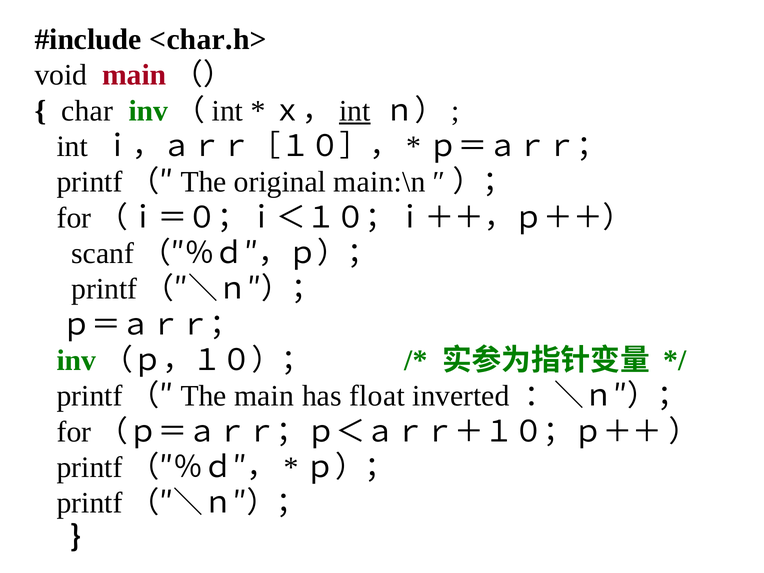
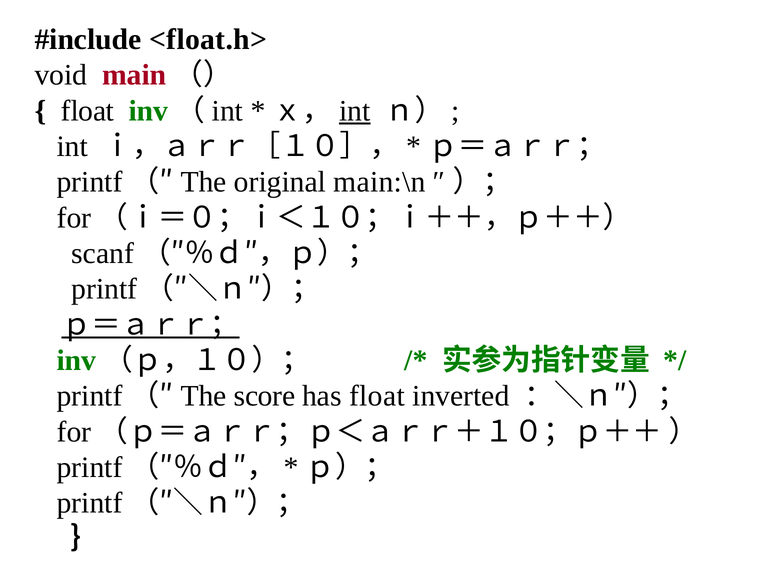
<char.h>: <char.h> -> <float.h> (208, 39)
char: char -> float (88, 111)
ｐ＝ａｒｒ； underline: none -> present (151, 325)
main: main -> score (265, 396)
